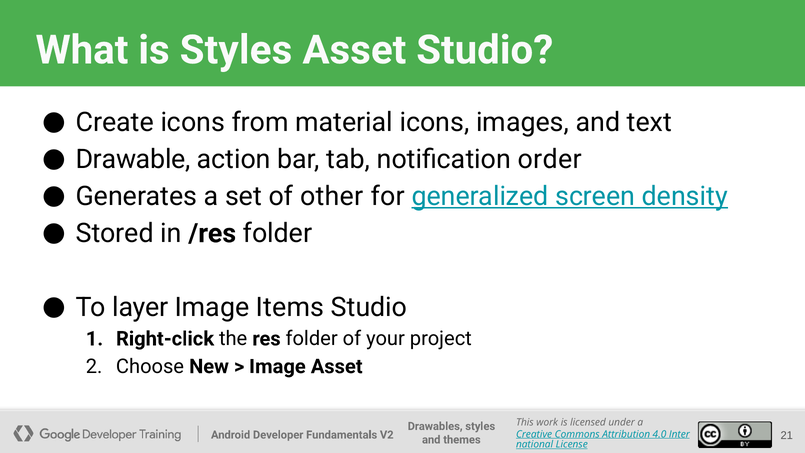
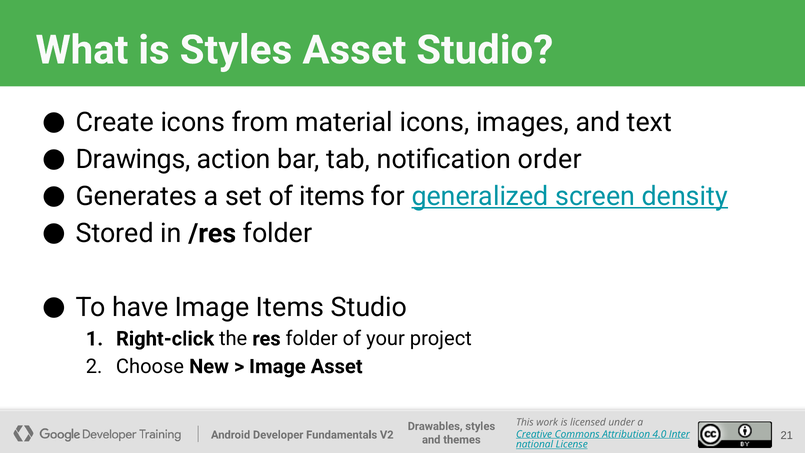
Drawable: Drawable -> Drawings (133, 159)
of other: other -> items (332, 196)
layer: layer -> have (140, 307)
